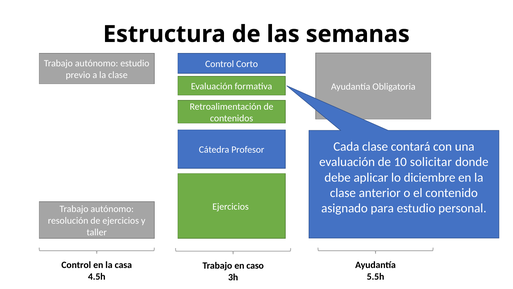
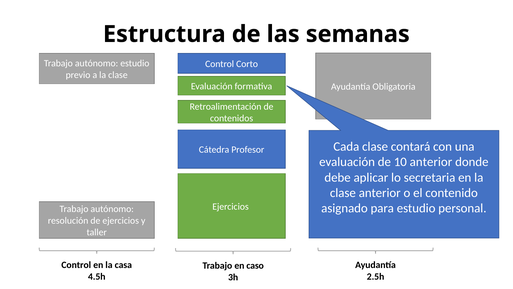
10 solicitar: solicitar -> anterior (431, 162)
diciembre: diciembre -> secretaria (430, 177)
5.5h: 5.5h -> 2.5h (376, 276)
